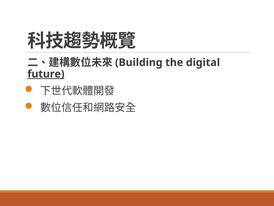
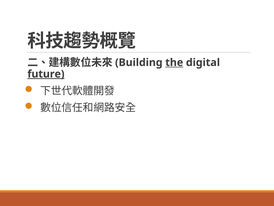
the underline: none -> present (174, 62)
